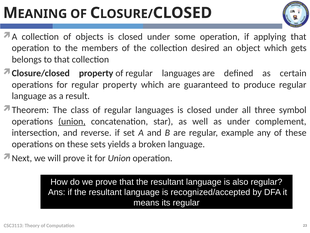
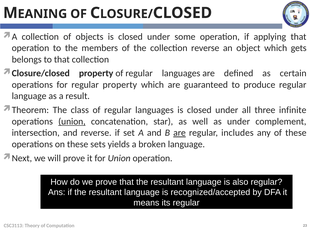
collection desired: desired -> reverse (205, 48)
symbol: symbol -> infinite (293, 110)
are underline: none -> present (180, 133)
example: example -> includes (237, 133)
